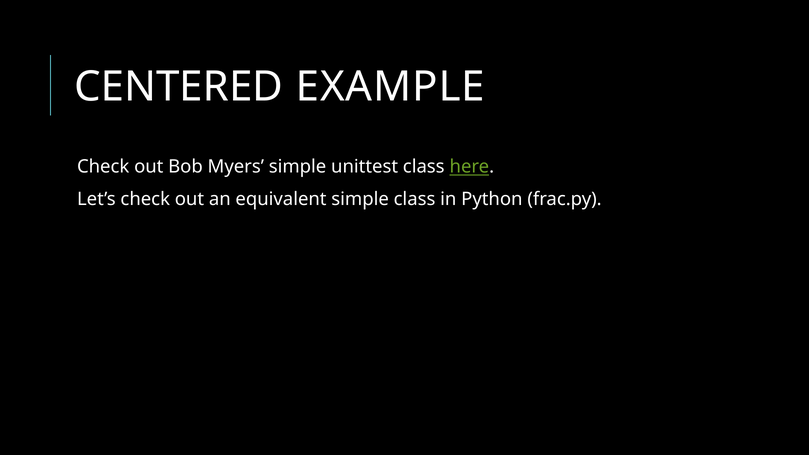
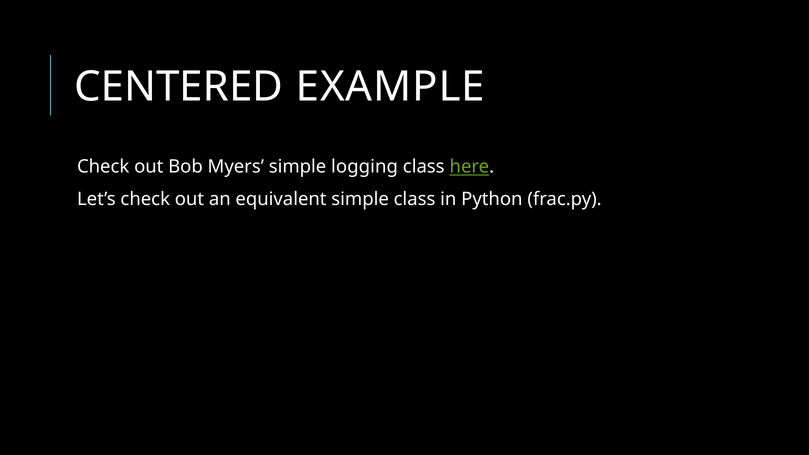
unittest: unittest -> logging (365, 167)
